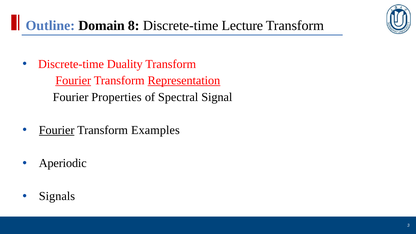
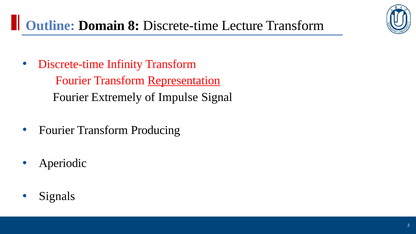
Duality: Duality -> Infinity (125, 64)
Fourier underline: present -> none (73, 81)
Properties: Properties -> Extremely (117, 97)
Spectral: Spectral -> Impulse (178, 97)
Fourier underline: present -> none (57, 130)
Examples: Examples -> Producing (156, 130)
